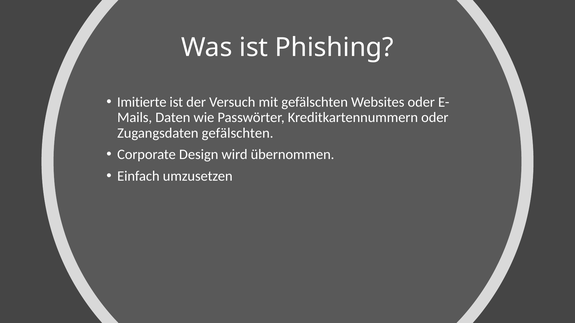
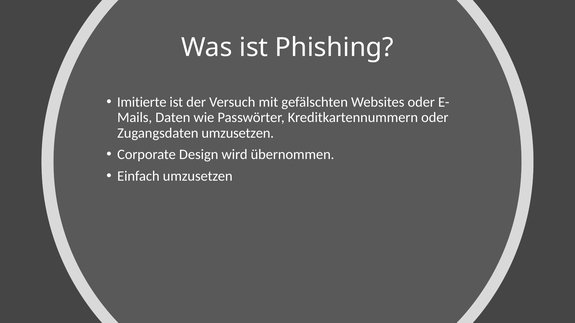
Zugangsdaten gefälschten: gefälschten -> umzusetzen (238, 133)
